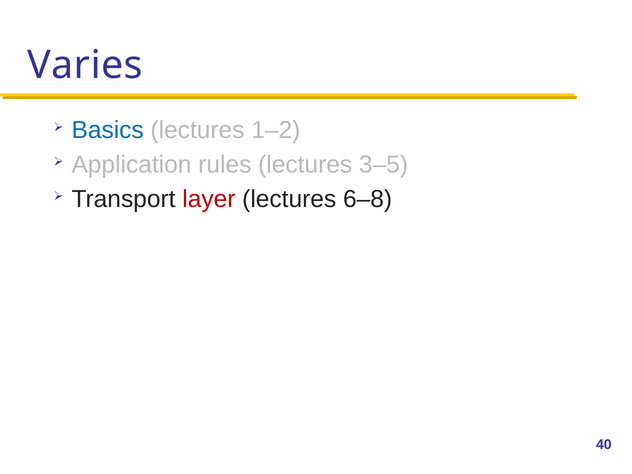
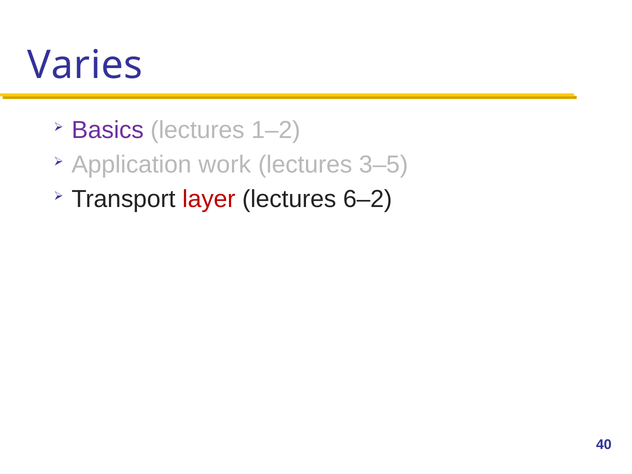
Basics colour: blue -> purple (108, 130)
rules: rules -> work (225, 165)
6–8: 6–8 -> 6–2 (368, 199)
